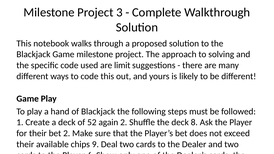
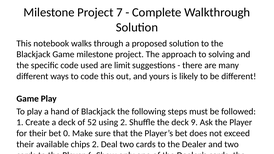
Project 3: 3 -> 7 (119, 12)
52 again: again -> using (108, 122)
deck 8: 8 -> 9 (194, 122)
bet 2: 2 -> 0 (67, 133)
chips 9: 9 -> 2 (95, 144)
